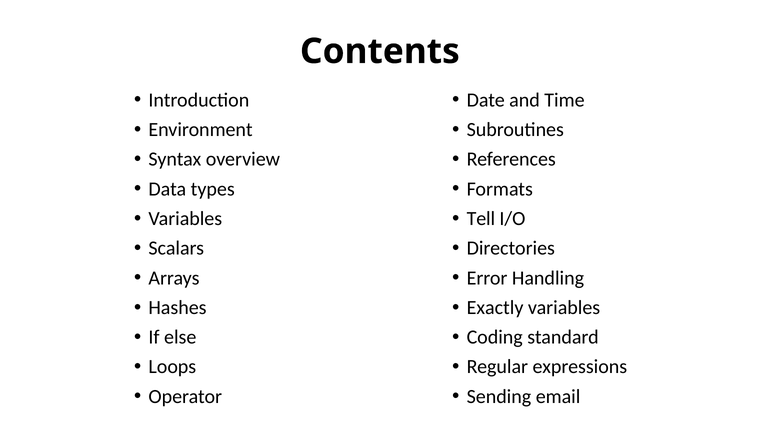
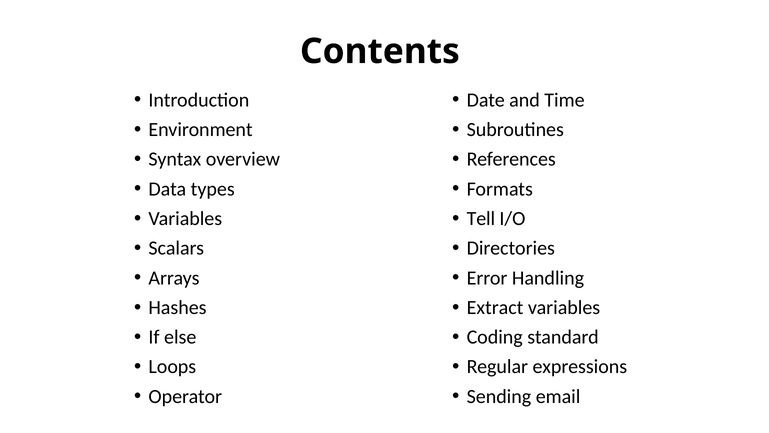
Exactly: Exactly -> Extract (495, 307)
